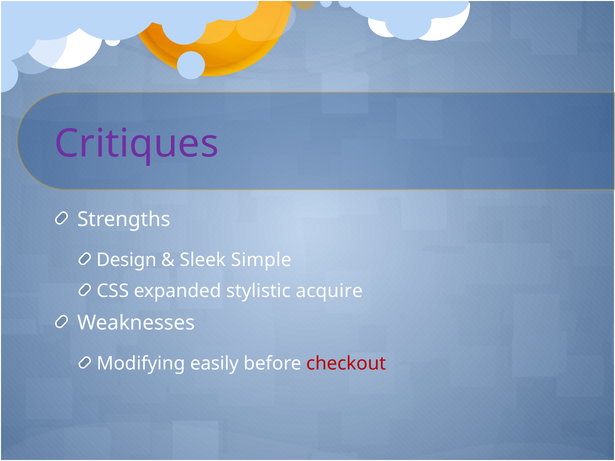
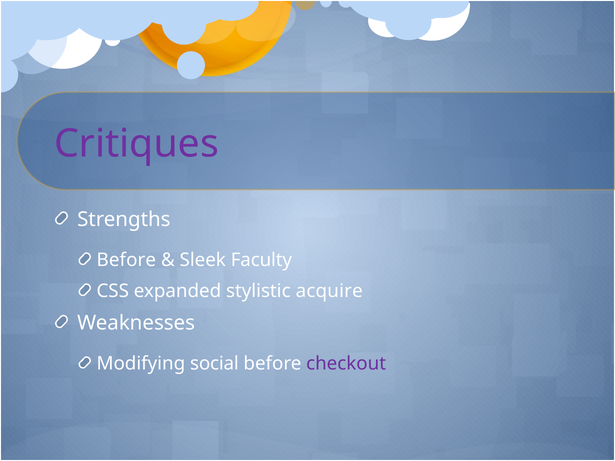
Design: Design -> Before (126, 260)
Simple: Simple -> Faculty (261, 260)
easily: easily -> social (214, 364)
checkout colour: red -> purple (346, 364)
